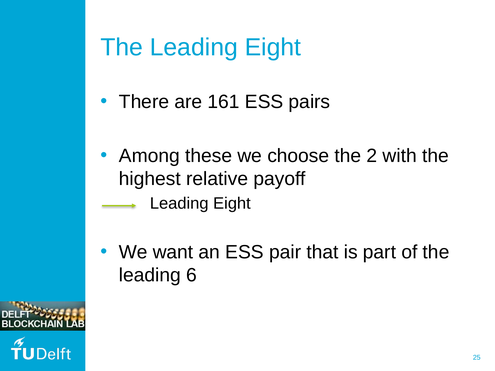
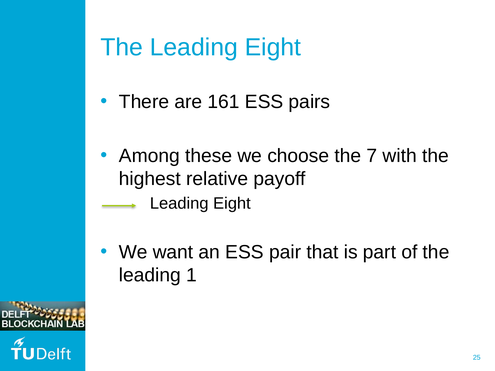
2: 2 -> 7 (372, 156)
6: 6 -> 1 (192, 275)
